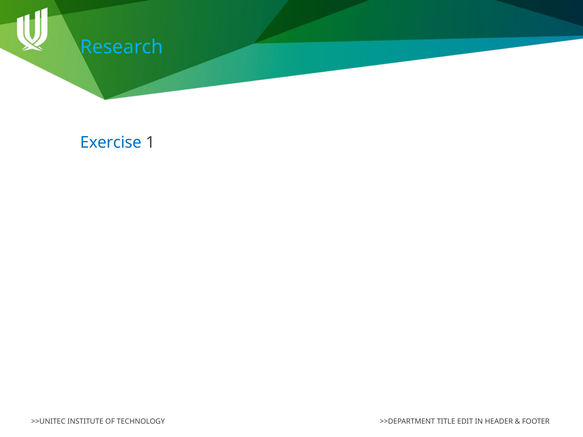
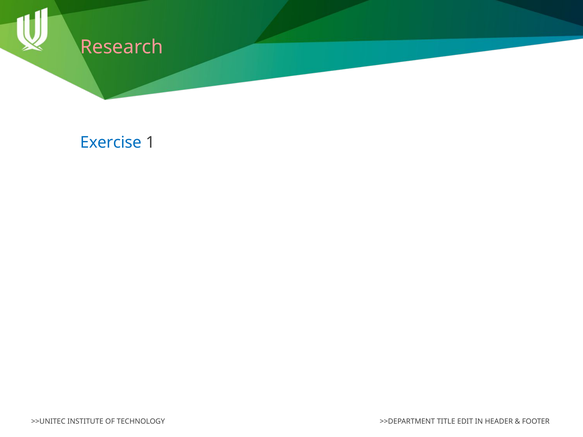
Research colour: light blue -> pink (122, 47)
